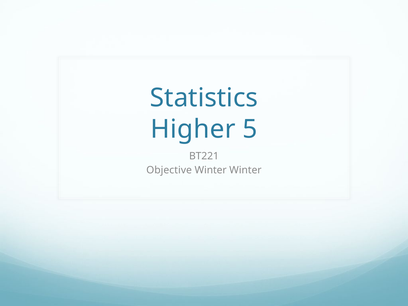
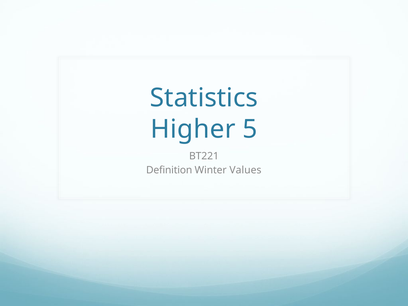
Objective: Objective -> Definition (169, 170)
Winter Winter: Winter -> Values (245, 170)
